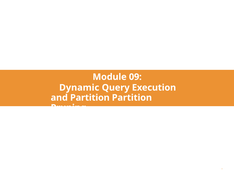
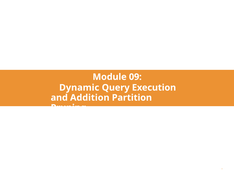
and Partition: Partition -> Addition (90, 97)
